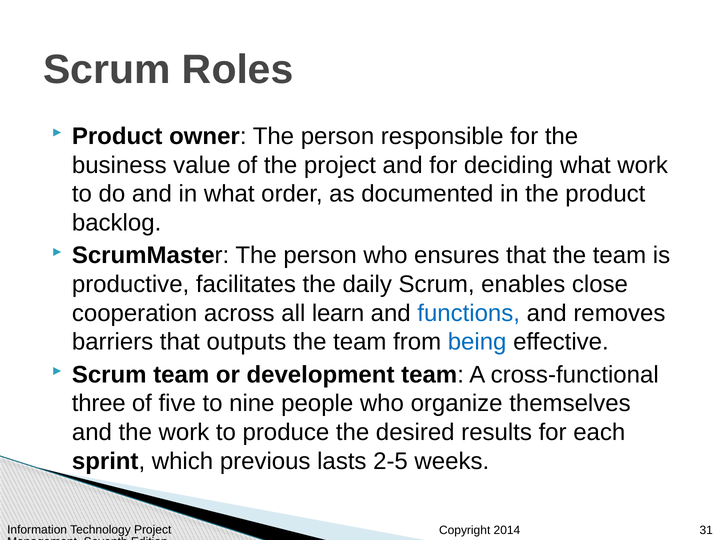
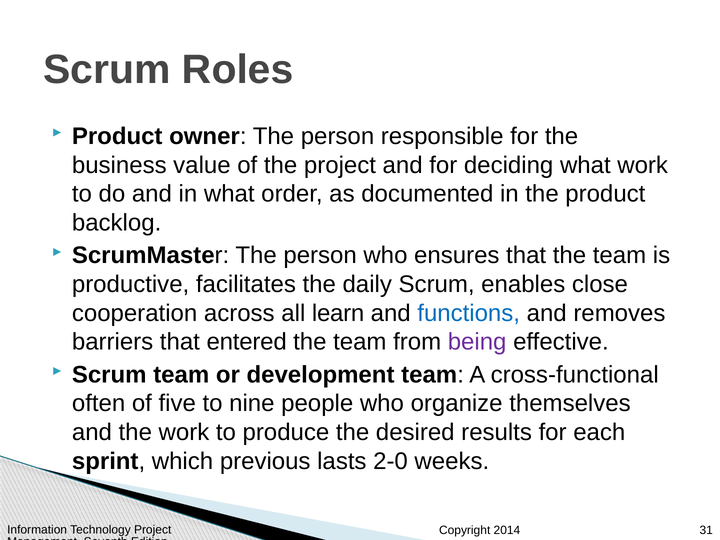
outputs: outputs -> entered (247, 342)
being colour: blue -> purple (477, 342)
three: three -> often (99, 403)
2-5: 2-5 -> 2-0 (391, 461)
